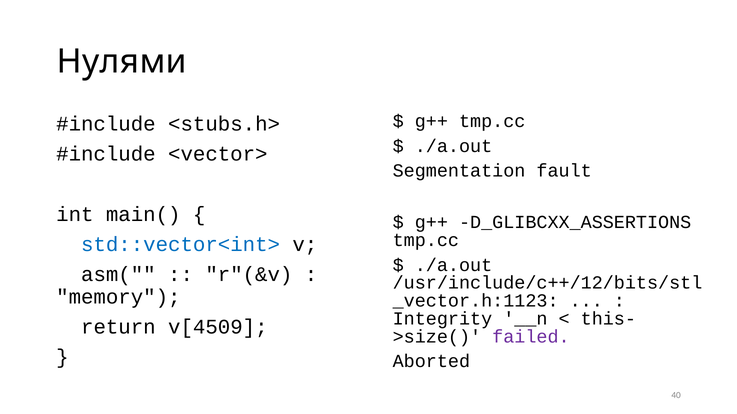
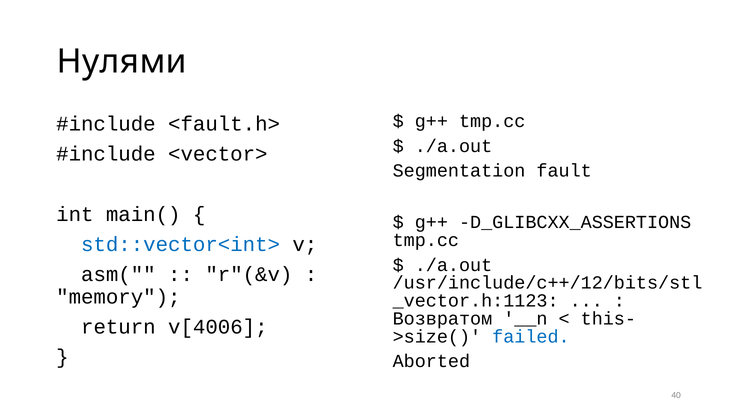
<stubs.h>: <stubs.h> -> <fault.h> (224, 124)
Integrity: Integrity -> Возвратом (442, 319)
v[4509: v[4509 -> v[4006 (218, 327)
failed colour: purple -> blue (531, 337)
